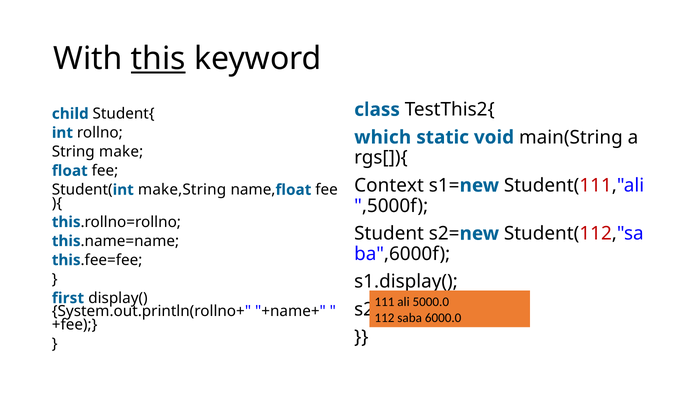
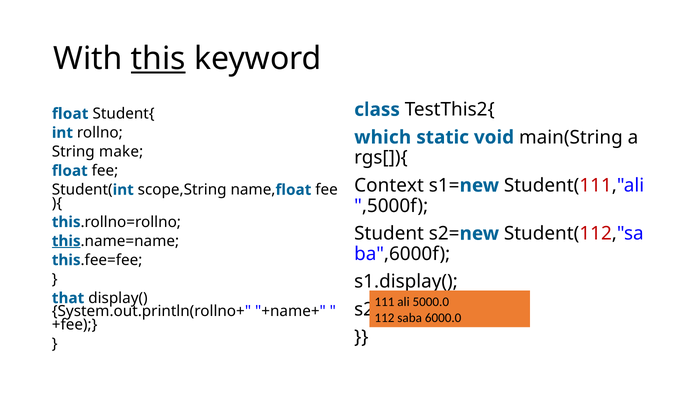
child: child -> float (70, 114)
make,String: make,String -> scope,String (182, 190)
this underline: none -> present (66, 241)
first: first -> that (68, 298)
